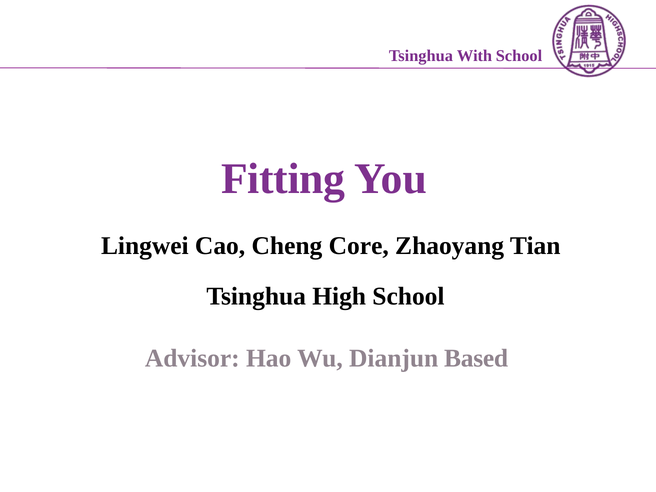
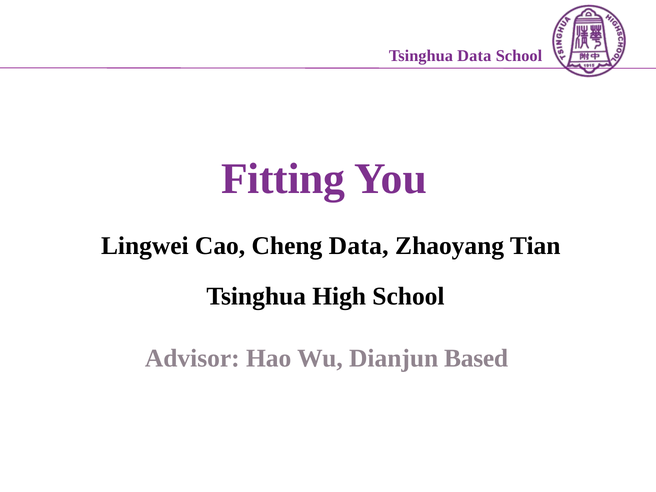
Tsinghua With: With -> Data (474, 56)
Cheng Core: Core -> Data (359, 246)
